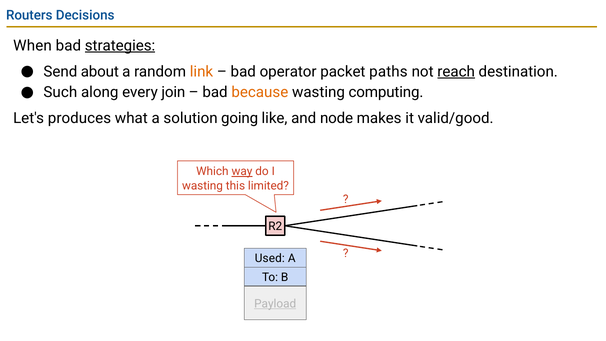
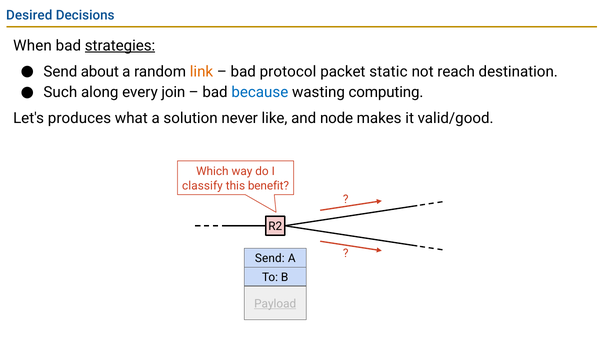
Routers: Routers -> Desired (29, 15)
operator: operator -> protocol (288, 72)
paths: paths -> static (388, 72)
reach underline: present -> none (456, 72)
because colour: orange -> blue (260, 92)
going: going -> never (240, 118)
way underline: present -> none (242, 171)
wasting: wasting -> classify (202, 186)
limited: limited -> benefit (268, 186)
Used: Used -> Send (270, 258)
